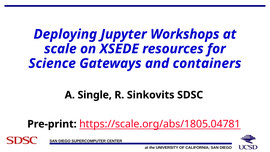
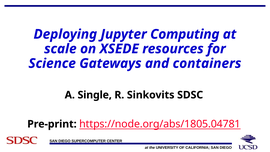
Workshops: Workshops -> Computing (185, 34)
https://scale.org/abs/1805.04781: https://scale.org/abs/1805.04781 -> https://node.org/abs/1805.04781 (160, 124)
